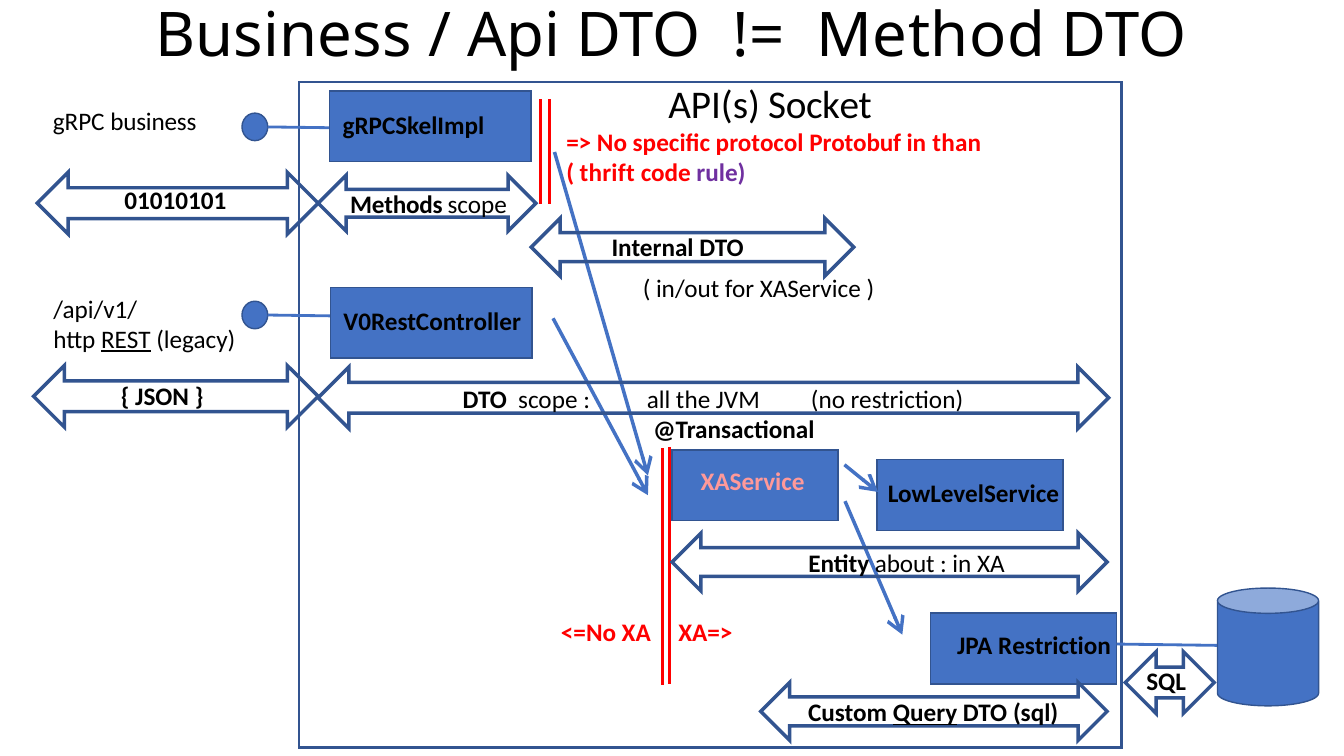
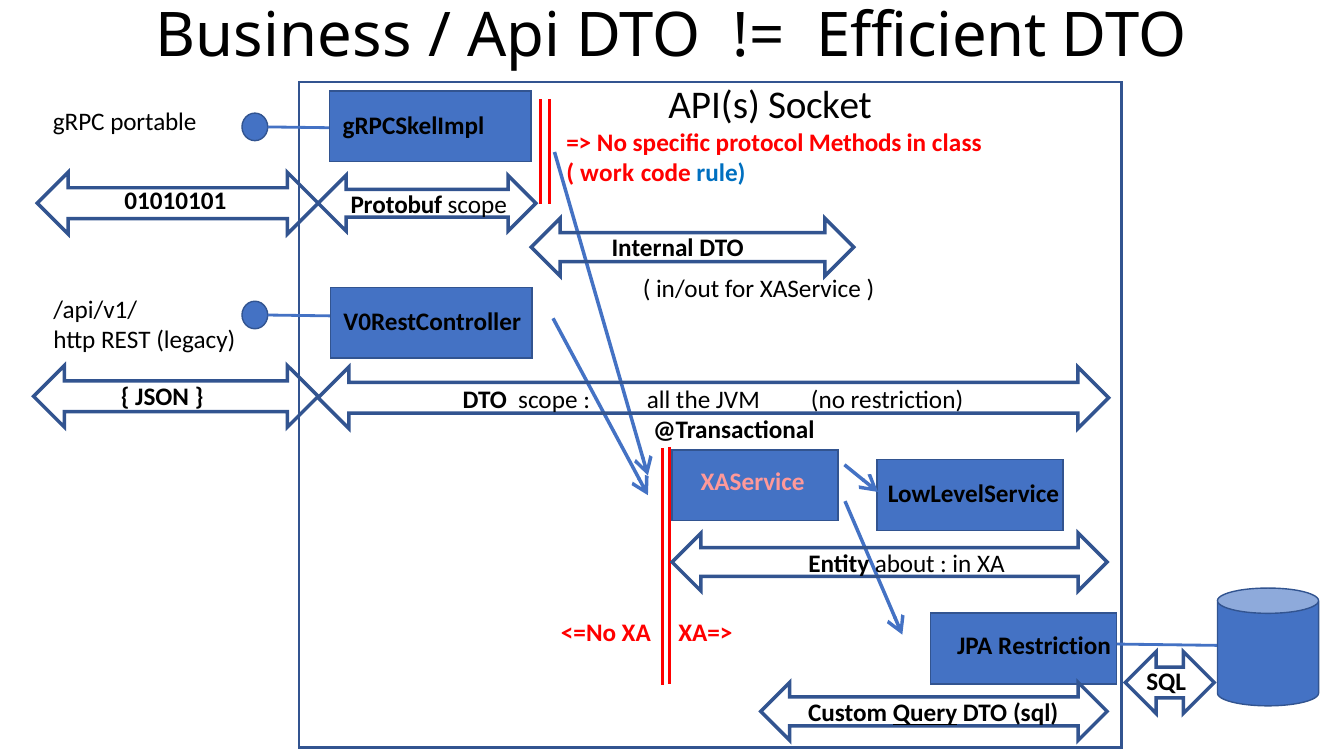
Method: Method -> Efficient (931, 36)
gRPC business: business -> portable (153, 122)
Protobuf: Protobuf -> Methods (855, 143)
than: than -> class (957, 143)
thrift: thrift -> work (607, 173)
rule colour: purple -> blue (721, 173)
Methods: Methods -> Protobuf (396, 205)
REST underline: present -> none (126, 340)
